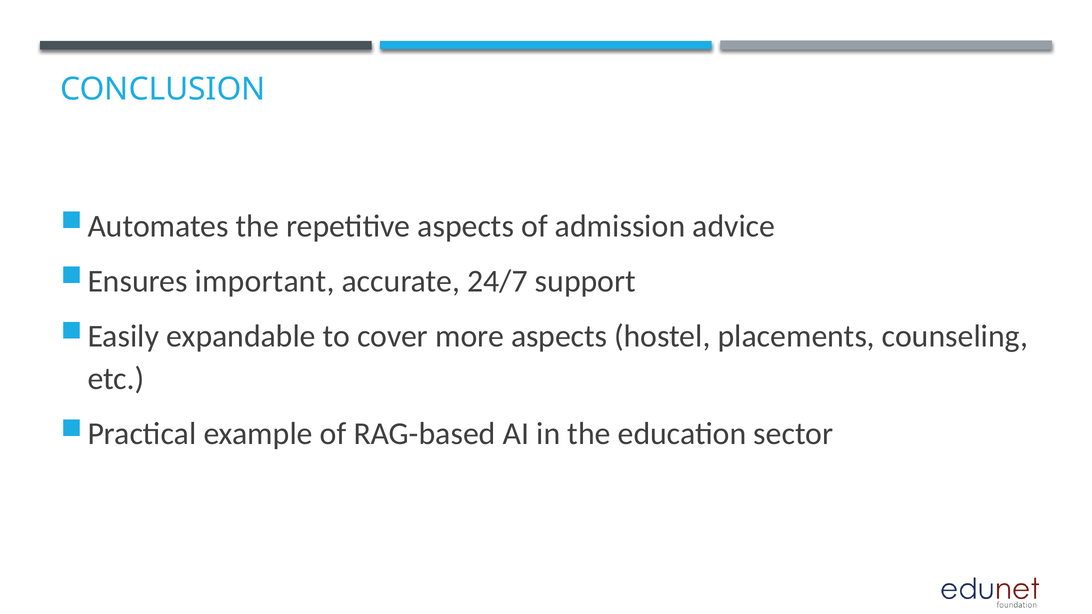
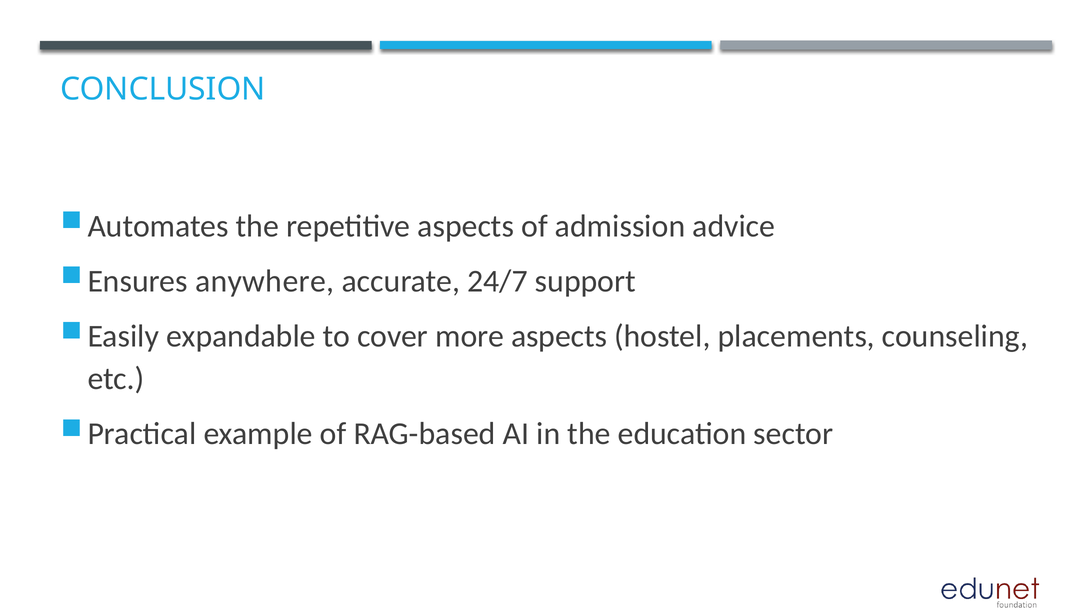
important: important -> anywhere (265, 281)
